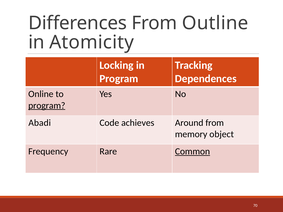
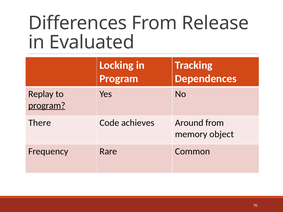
Outline: Outline -> Release (215, 23)
Atomicity: Atomicity -> Evaluated (92, 42)
Online: Online -> Replay (41, 94)
Abadi: Abadi -> There (40, 123)
Common underline: present -> none (192, 152)
